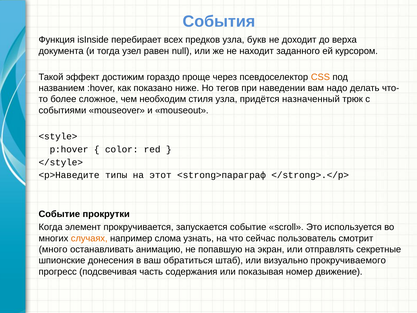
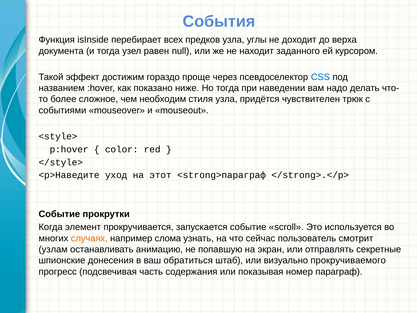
букв: букв -> углы (257, 40)
CSS colour: orange -> blue (320, 77)
Но тегов: тегов -> тогда (228, 88)
назначенный: назначенный -> чувствителен (311, 99)
типы: типы -> уход (116, 175)
много: много -> узлам (53, 249)
движение: движение -> параграф (339, 271)
